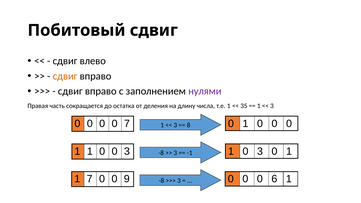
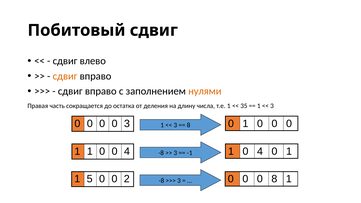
нулями colour: purple -> orange (205, 91)
0 7: 7 -> 3 (127, 124)
0 0 3: 3 -> 4 (127, 151)
1 0 3: 3 -> 4 (260, 151)
1 7: 7 -> 5 (90, 179)
9: 9 -> 2 (127, 179)
0 6: 6 -> 8 (274, 179)
